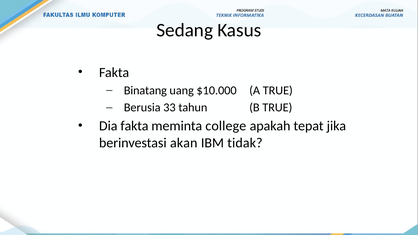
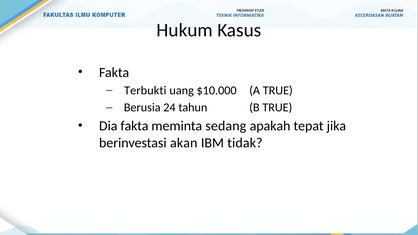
Sedang: Sedang -> Hukum (185, 30)
Binatang: Binatang -> Terbukti (145, 90)
33: 33 -> 24 (169, 108)
college: college -> sedang (226, 126)
